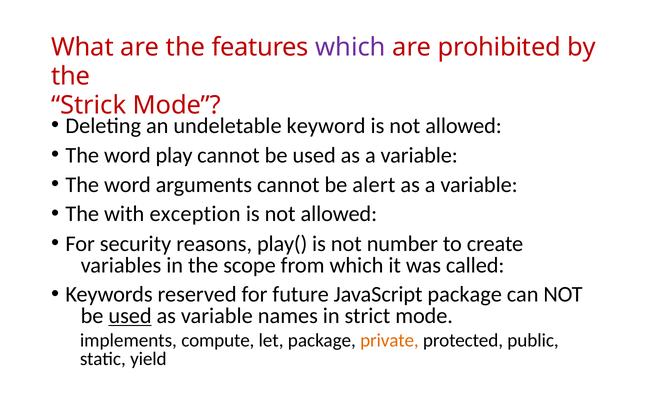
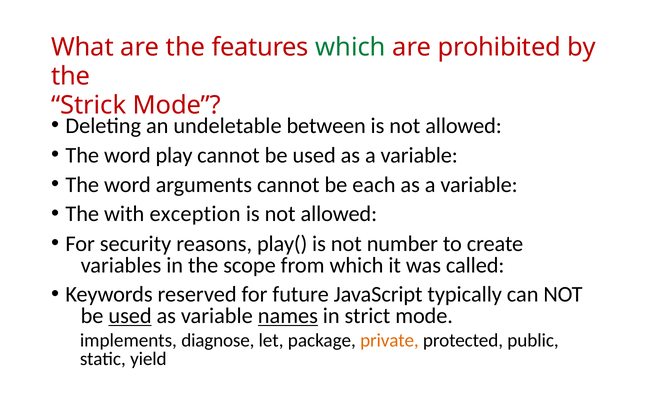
which colour: purple -> green (351, 47)
keyword: keyword -> between (326, 126)
alert: alert -> each (374, 185)
JavaScript package: package -> typically (465, 294)
names underline: none -> present (288, 316)
compute: compute -> diagnose (218, 340)
